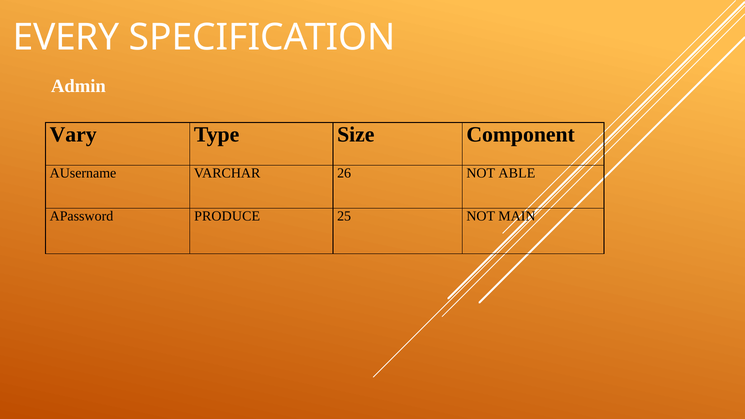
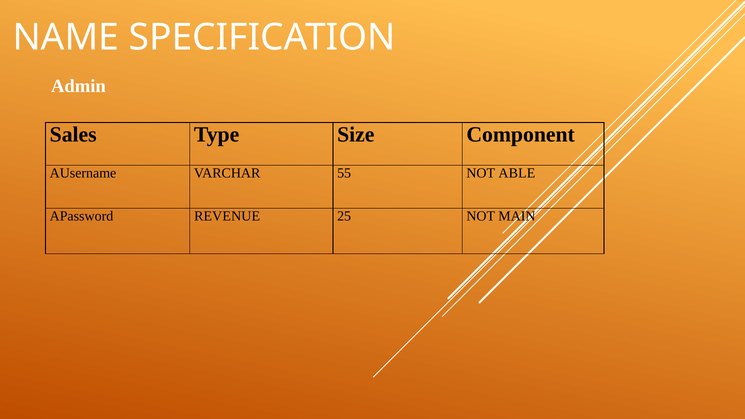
EVERY: EVERY -> NAME (66, 37)
Vary: Vary -> Sales (73, 135)
26: 26 -> 55 (344, 173)
PRODUCE: PRODUCE -> REVENUE (227, 216)
